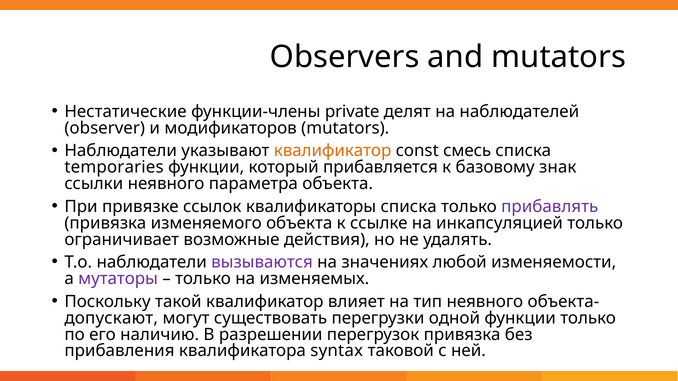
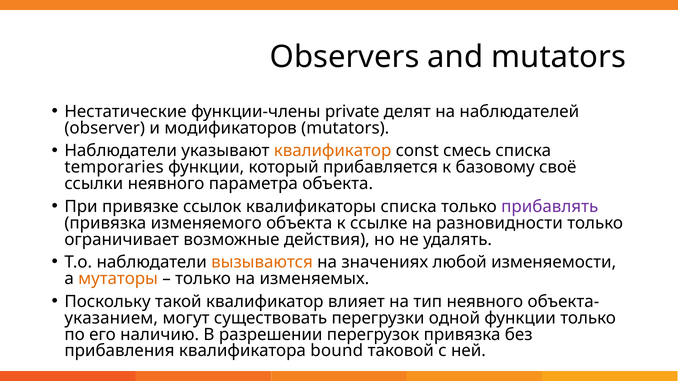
знак: знак -> своё (558, 167)
инкапсуляцией: инкапсуляцией -> разновидности (499, 223)
вызываются colour: purple -> orange (262, 262)
мутаторы colour: purple -> orange (118, 279)
допускают: допускают -> указанием (111, 318)
syntax: syntax -> bound (337, 351)
